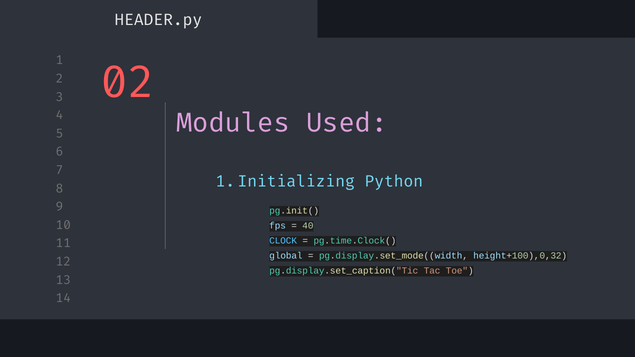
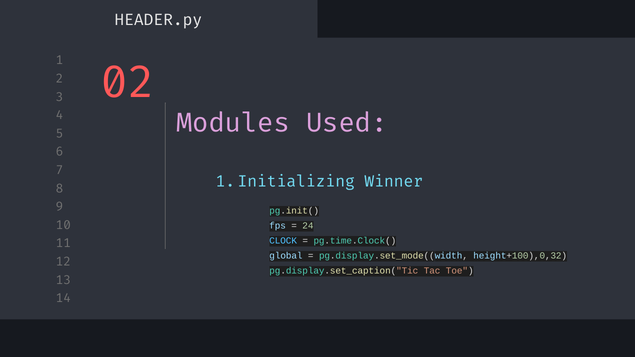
Python: Python -> Winner (394, 182)
40: 40 -> 24 (308, 226)
